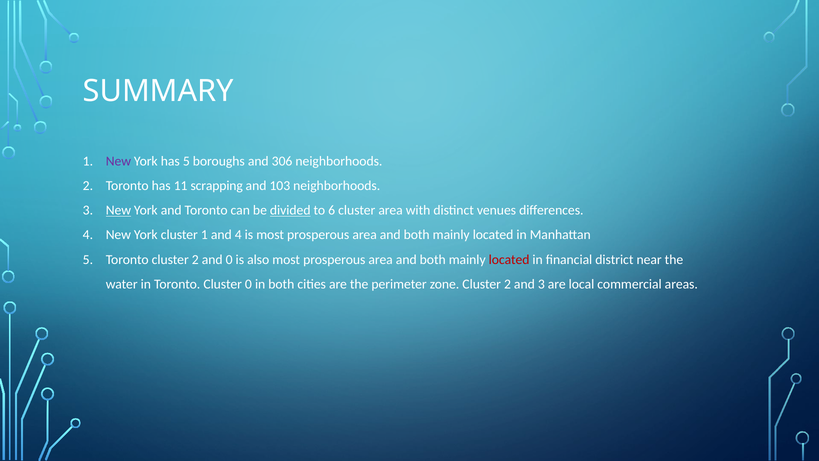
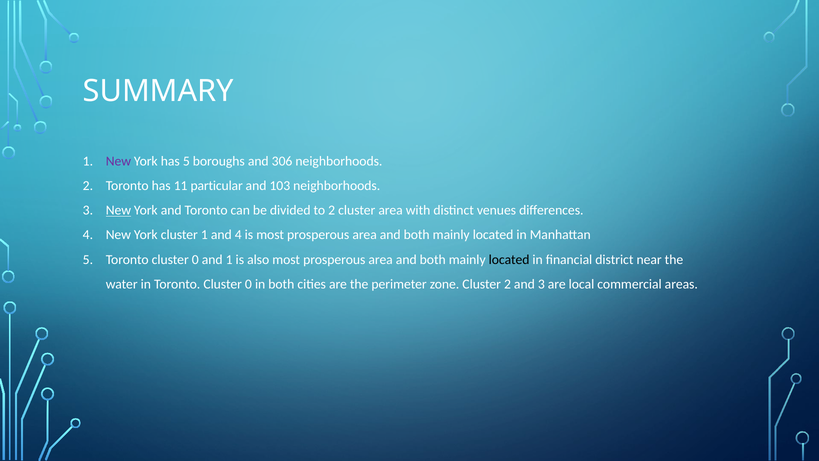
scrapping: scrapping -> particular (217, 186)
divided underline: present -> none (290, 210)
to 6: 6 -> 2 (332, 210)
5 Toronto cluster 2: 2 -> 0 (195, 259)
and 0: 0 -> 1 (229, 259)
located colour: red -> black (509, 259)
